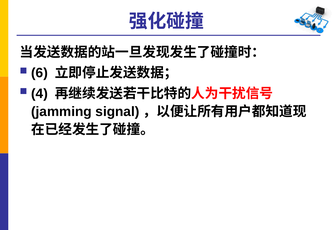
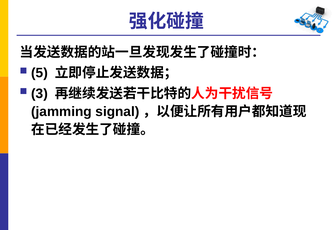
6: 6 -> 5 (39, 73)
4: 4 -> 3 (39, 93)
